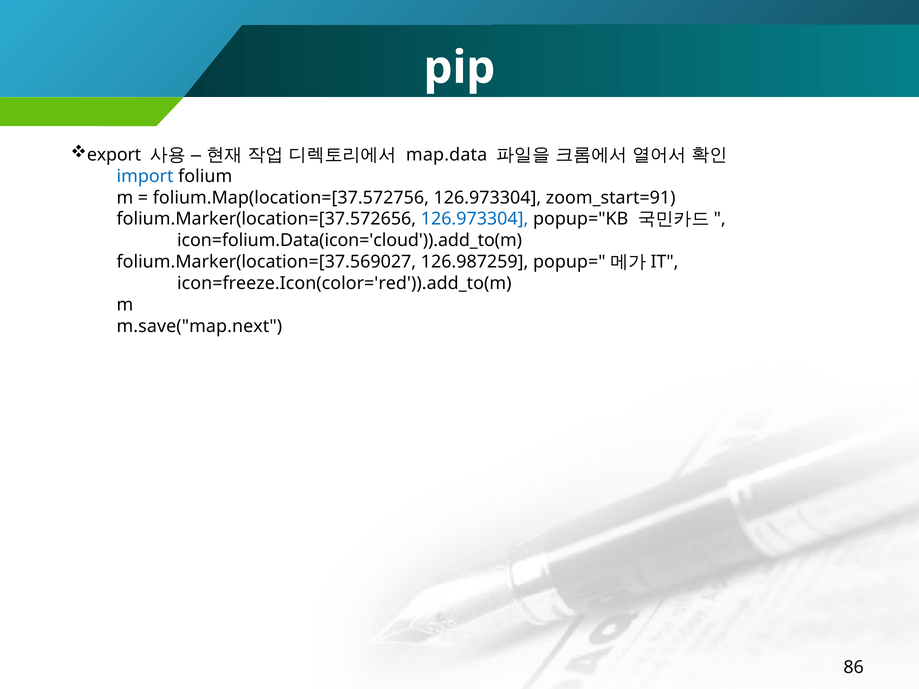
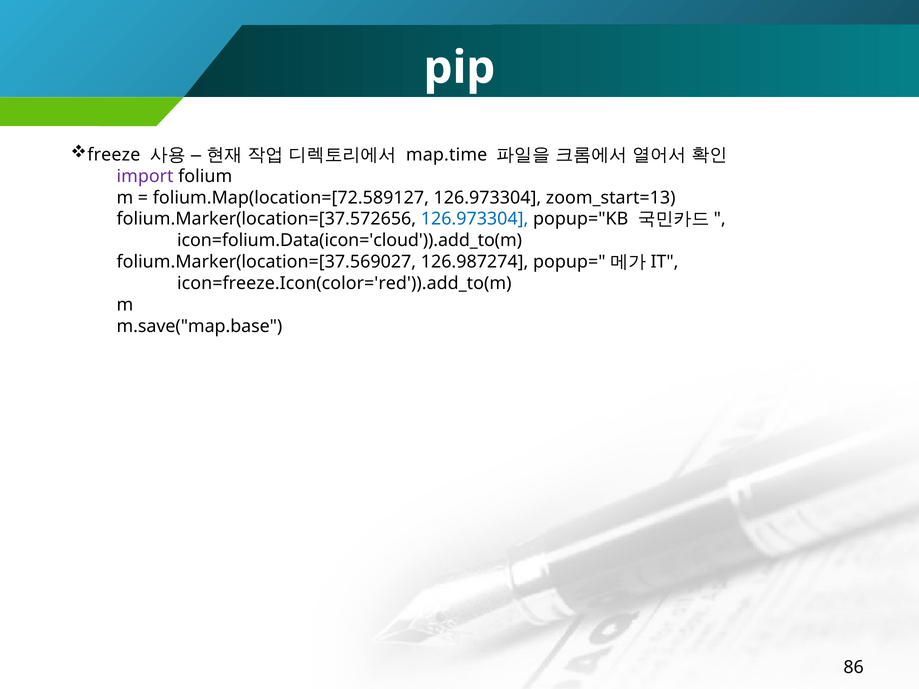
export: export -> freeze (114, 155)
map.data: map.data -> map.time (447, 155)
import colour: blue -> purple (145, 176)
folium.Map(location=[37.572756: folium.Map(location=[37.572756 -> folium.Map(location=[72.589127 (291, 198)
zoom_start=91: zoom_start=91 -> zoom_start=13 (611, 198)
126.987259: 126.987259 -> 126.987274 (475, 262)
m.save("map.next: m.save("map.next -> m.save("map.base (199, 326)
